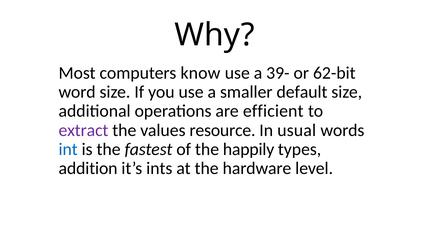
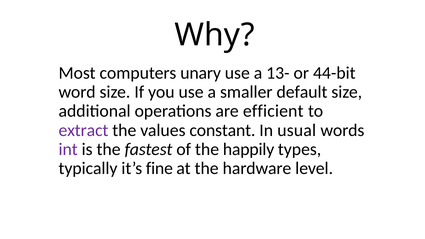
know: know -> unary (201, 73)
39-: 39- -> 13- (278, 73)
62-bit: 62-bit -> 44-bit (334, 73)
resource: resource -> constant (222, 130)
int colour: blue -> purple (68, 149)
addition: addition -> typically (88, 168)
ints: ints -> fine (159, 168)
